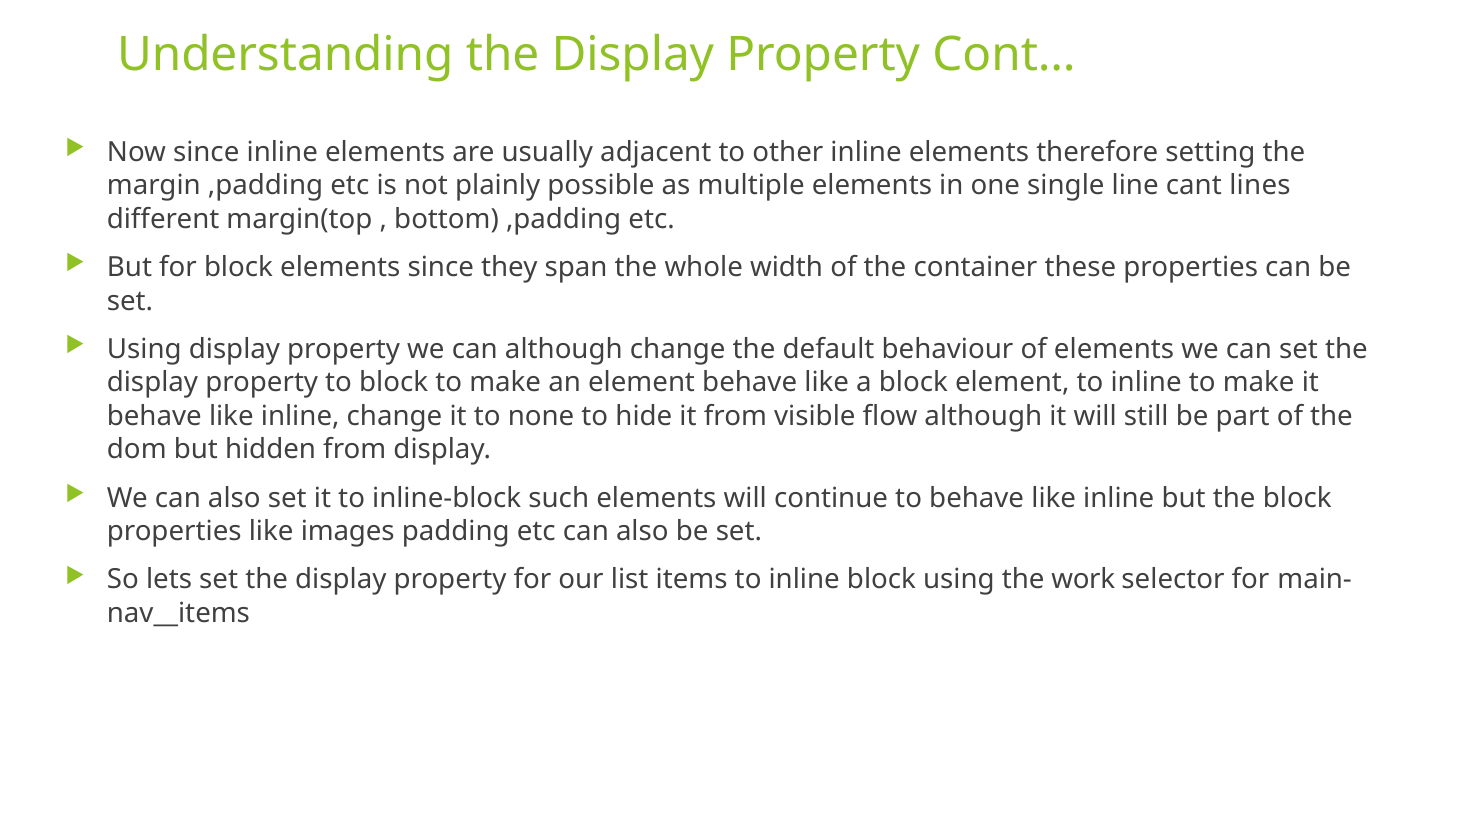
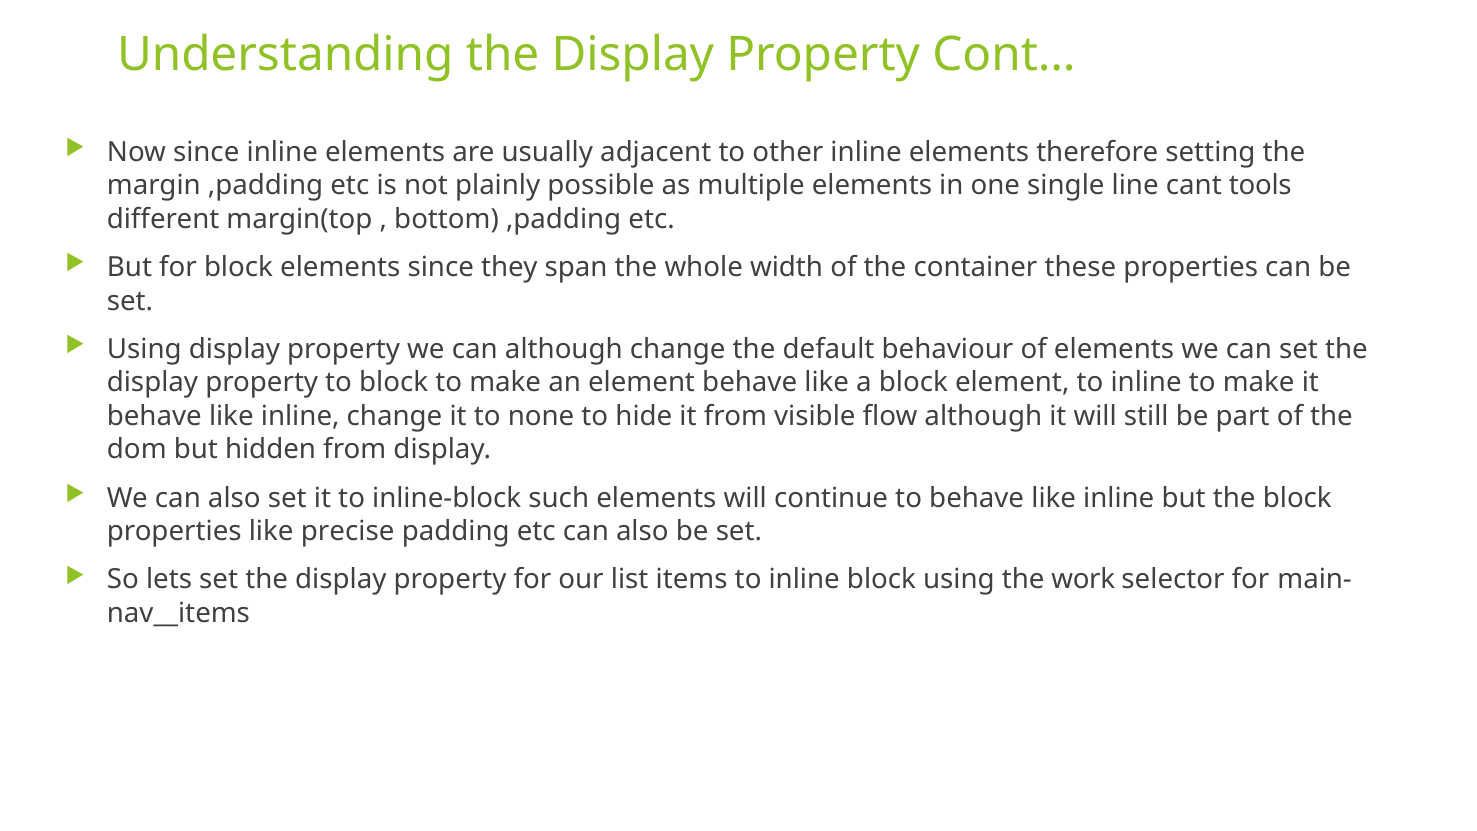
lines: lines -> tools (1260, 186)
images: images -> precise (348, 531)
